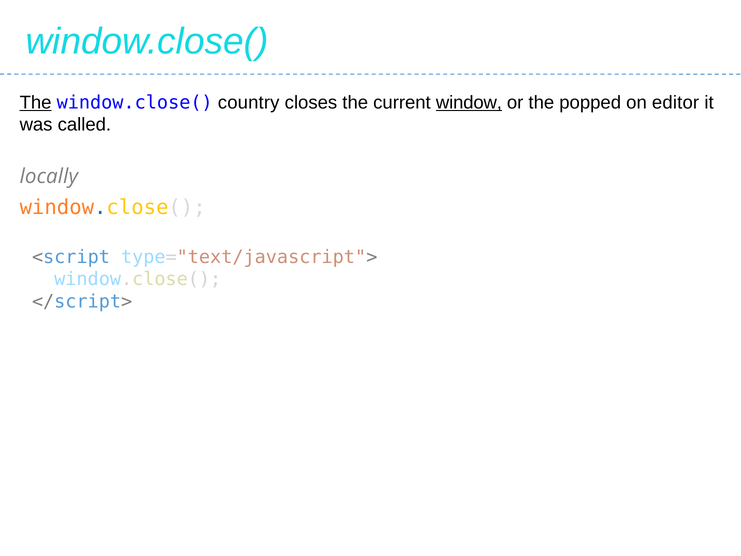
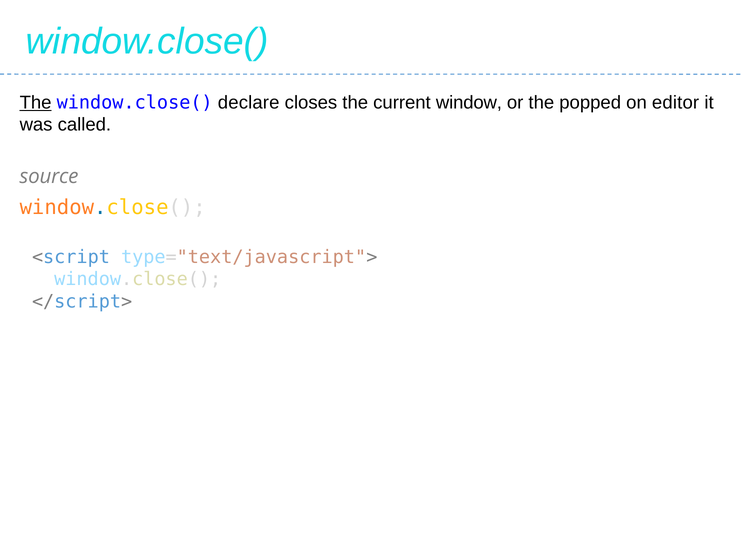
country: country -> declare (249, 102)
window underline: present -> none (469, 102)
locally: locally -> source (49, 176)
